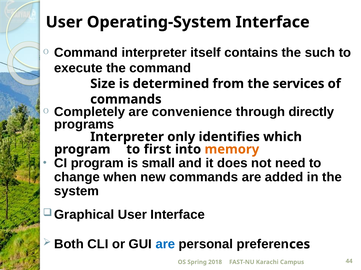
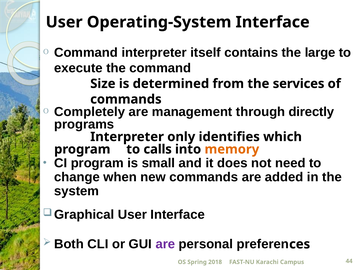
such: such -> large (320, 53)
convenience: convenience -> management (192, 112)
first: first -> calls (158, 150)
are colour: blue -> purple (165, 245)
